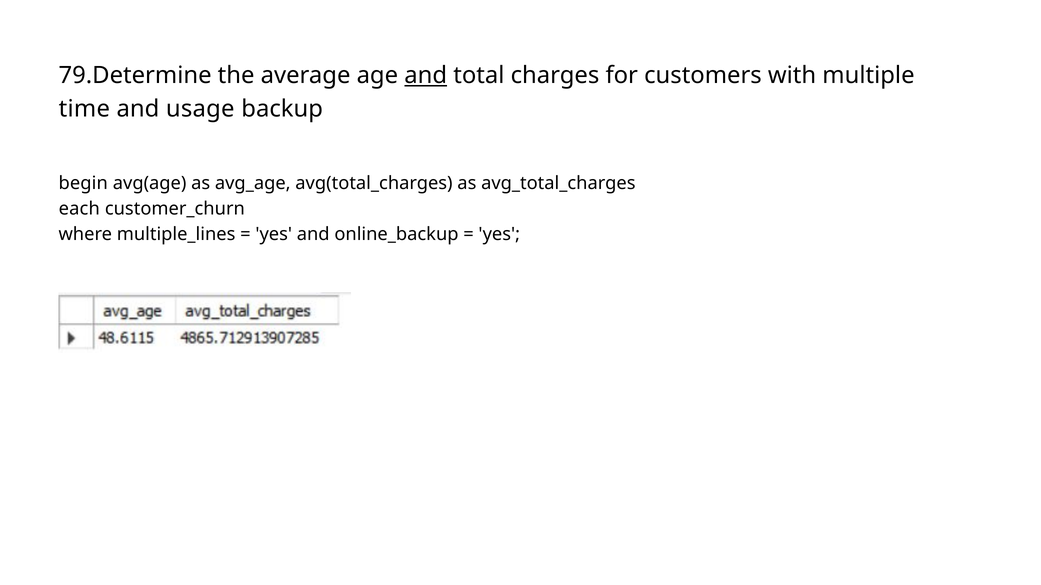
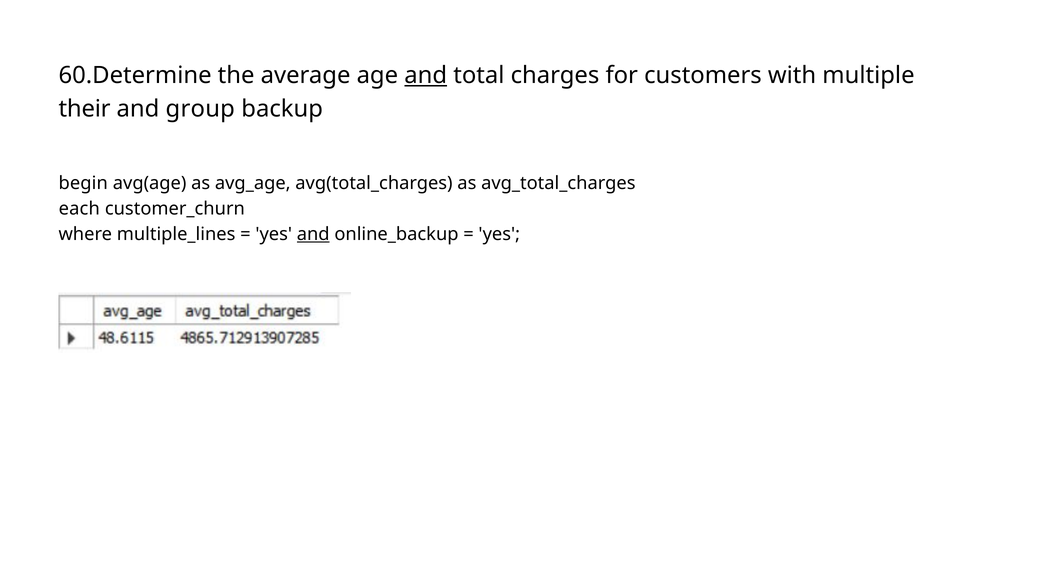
79.Determine: 79.Determine -> 60.Determine (135, 75)
time: time -> their (85, 109)
usage: usage -> group (200, 109)
and underline: none -> present (313, 234)
